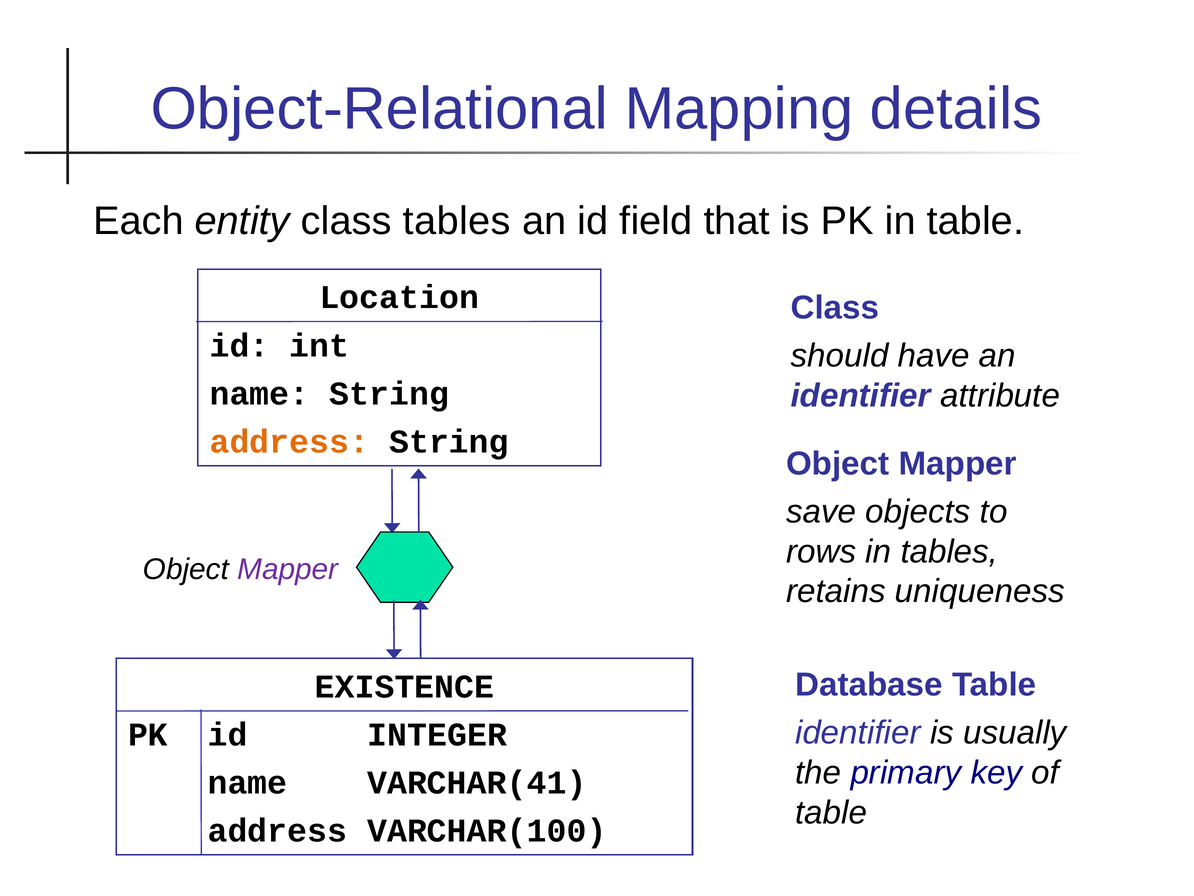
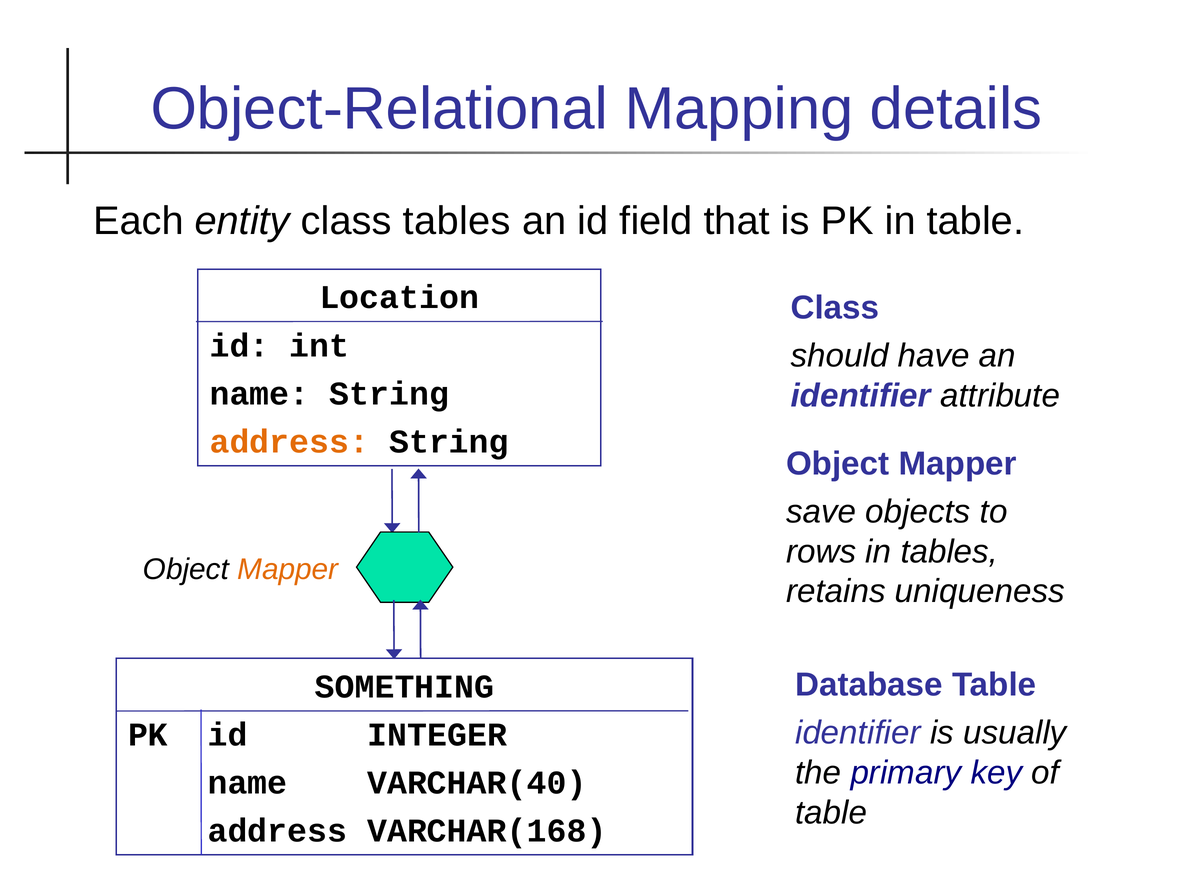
Mapper colour: purple -> orange (288, 569)
EXISTENCE: EXISTENCE -> SOMETHING (405, 686)
VARCHAR(41: VARCHAR(41 -> VARCHAR(40 (477, 782)
VARCHAR(100: VARCHAR(100 -> VARCHAR(168 (487, 830)
